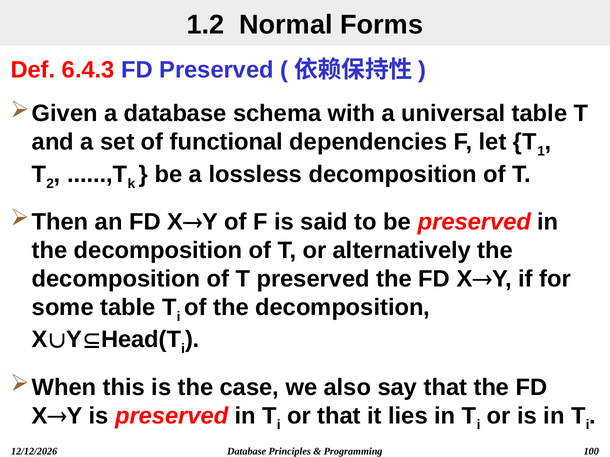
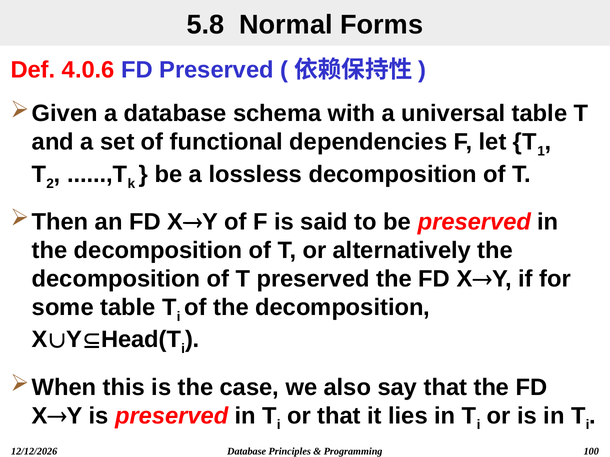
1.2: 1.2 -> 5.8 (205, 25)
6.4.3: 6.4.3 -> 4.0.6 (88, 70)
